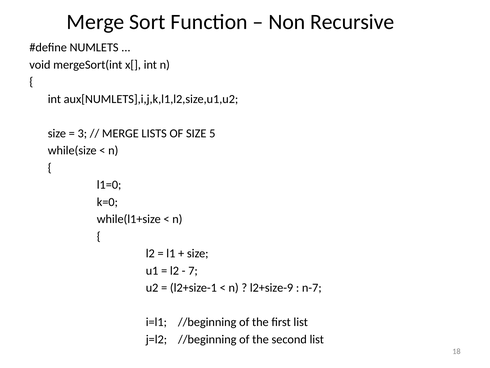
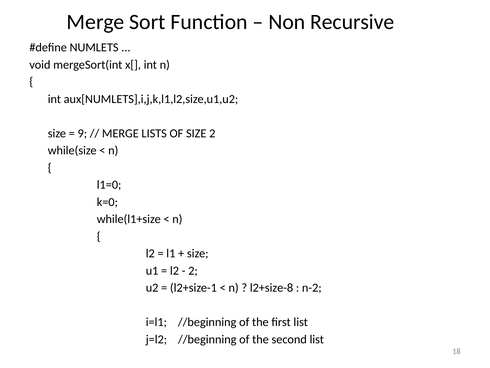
3: 3 -> 9 (82, 133)
SIZE 5: 5 -> 2 (212, 133)
7: 7 -> 2 (193, 270)
l2+size-9: l2+size-9 -> l2+size-8 (272, 288)
n-7: n-7 -> n-2 (312, 288)
